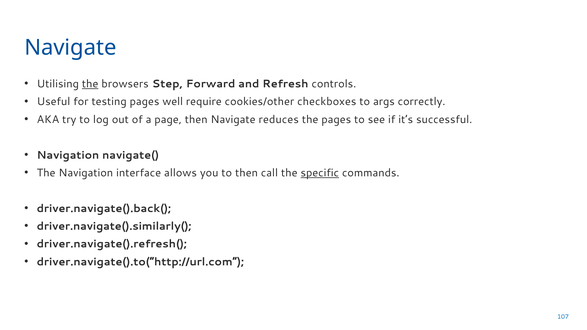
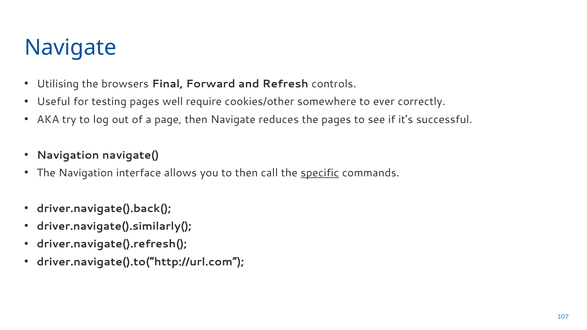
the underline: present -> none (90, 84)
Step: Step -> Final (167, 84)
checkboxes: checkboxes -> somewhere (327, 102)
args: args -> ever (384, 102)
